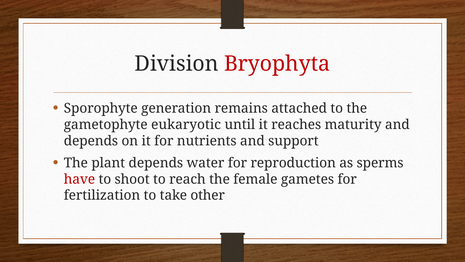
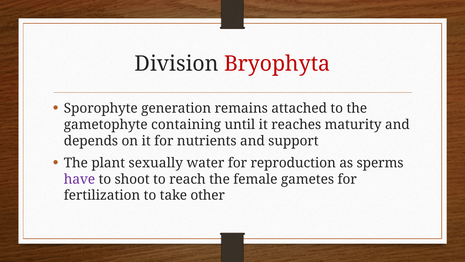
eukaryotic: eukaryotic -> containing (186, 125)
plant depends: depends -> sexually (156, 163)
have colour: red -> purple (79, 179)
